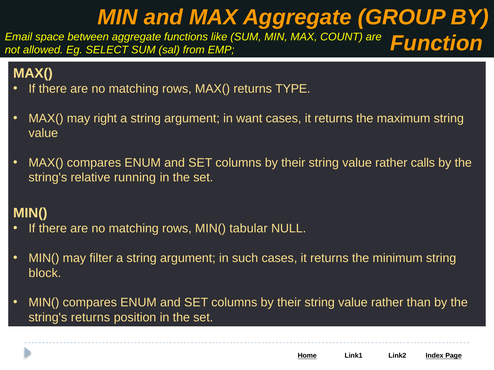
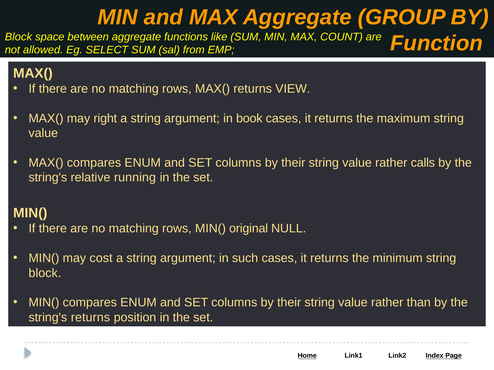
Email: Email -> Block (18, 37)
TYPE: TYPE -> VIEW (293, 89)
want: want -> book (249, 119)
tabular: tabular -> original (249, 229)
filter: filter -> cost (101, 259)
